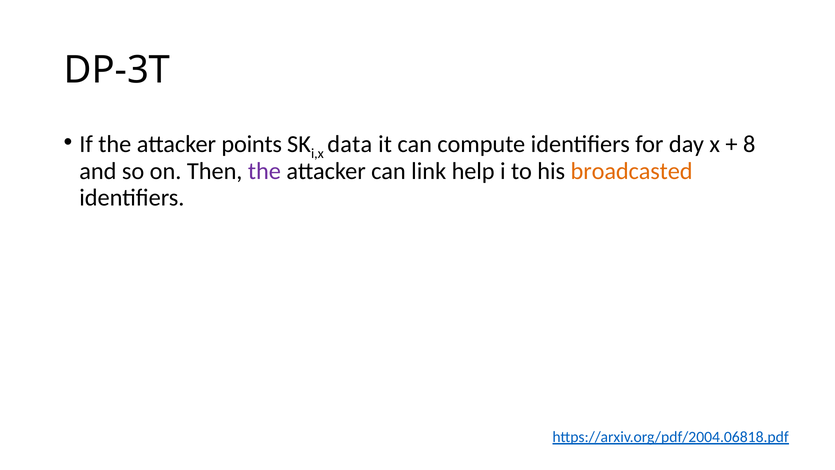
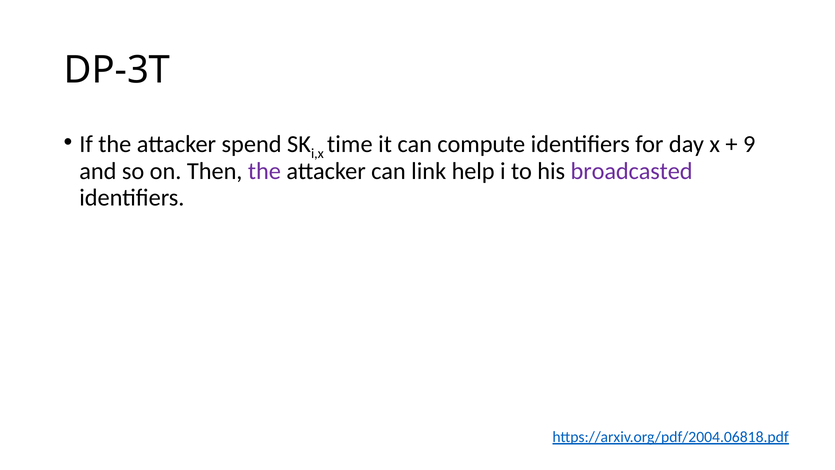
points: points -> spend (252, 144)
data: data -> time (350, 144)
8: 8 -> 9 (749, 144)
broadcasted colour: orange -> purple (632, 171)
